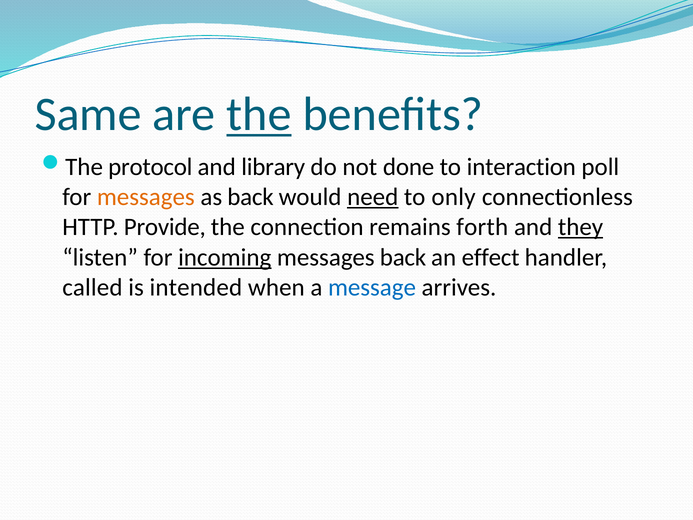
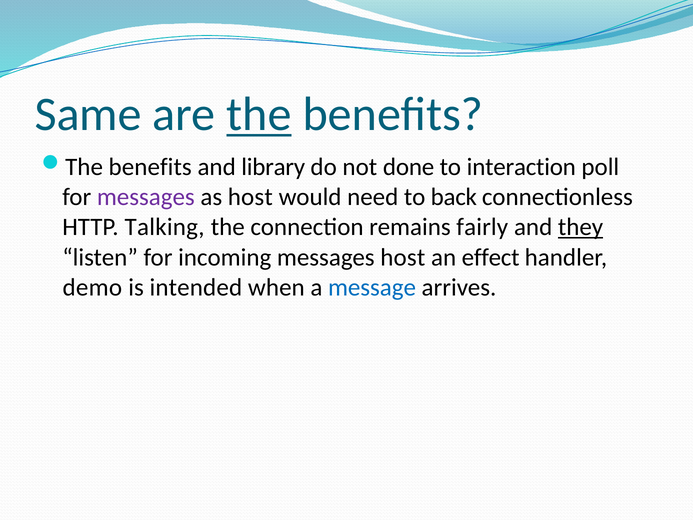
protocol: protocol -> benefits (150, 167)
messages colour: orange -> purple (146, 197)
as back: back -> host (250, 197)
need underline: present -> none (373, 197)
only: only -> back (454, 197)
Provide: Provide -> Talking (165, 227)
forth: forth -> fairly (482, 227)
incoming underline: present -> none (225, 257)
messages back: back -> host (403, 257)
called: called -> demo (92, 287)
